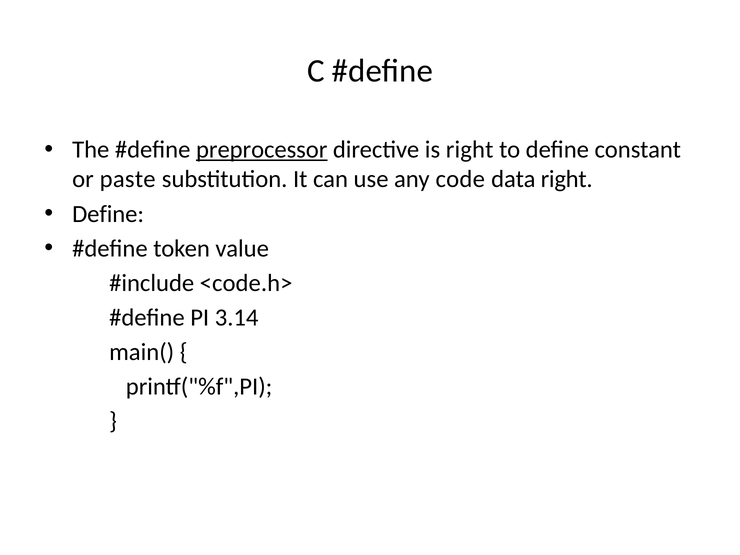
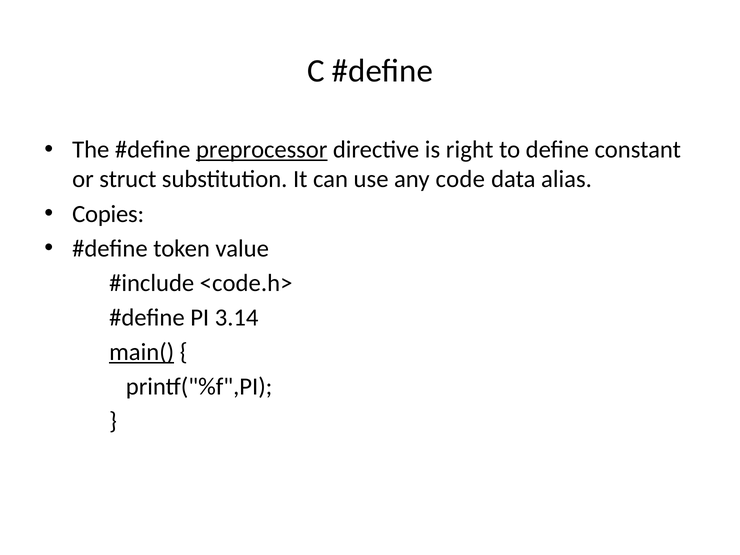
paste: paste -> struct (128, 179)
data right: right -> alias (567, 179)
Define: Define -> Copies (108, 214)
main( underline: none -> present (142, 352)
